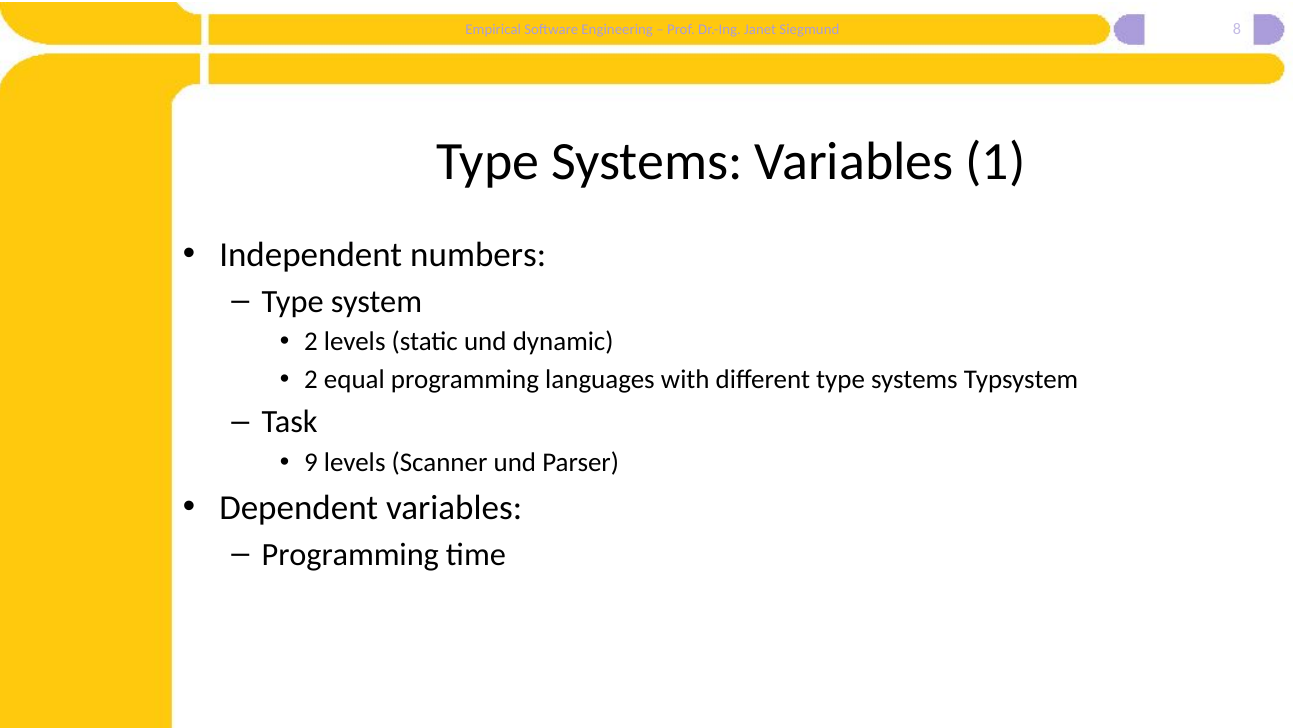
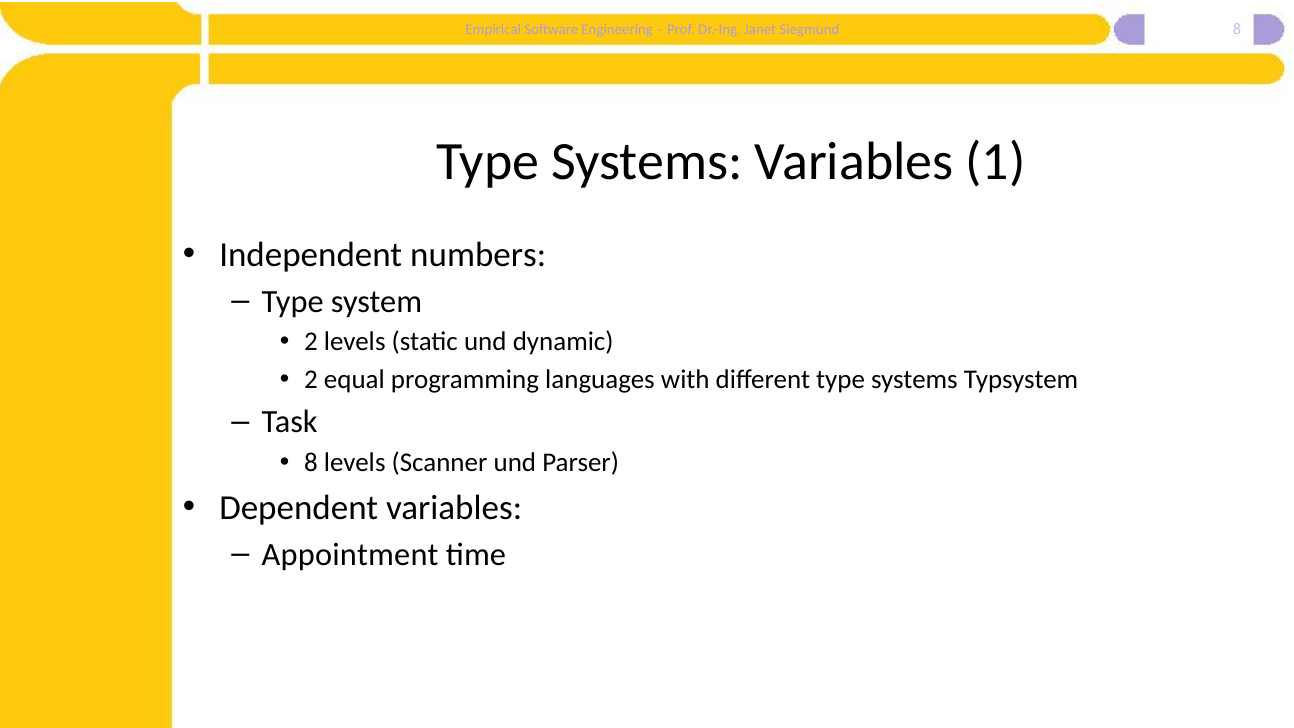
9: 9 -> 8 (311, 463)
Programming: Programming -> Appointment (350, 554)
